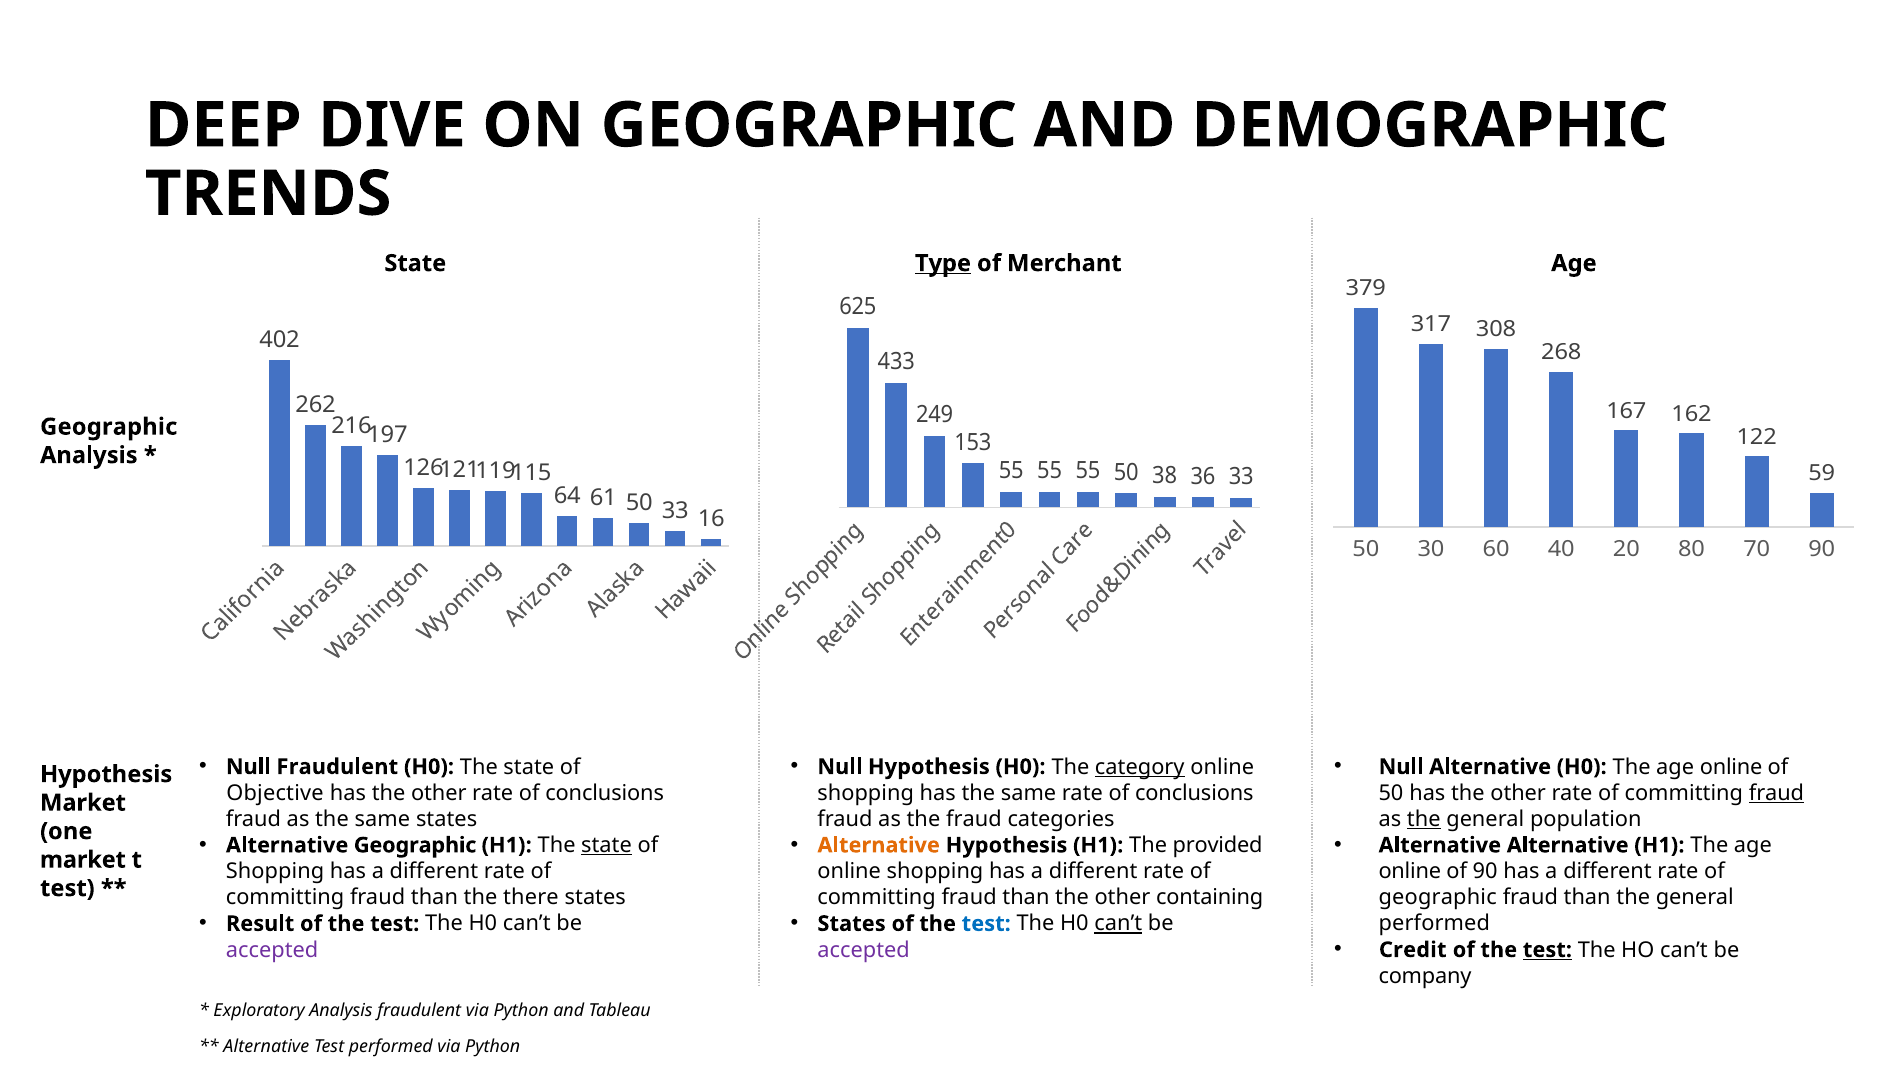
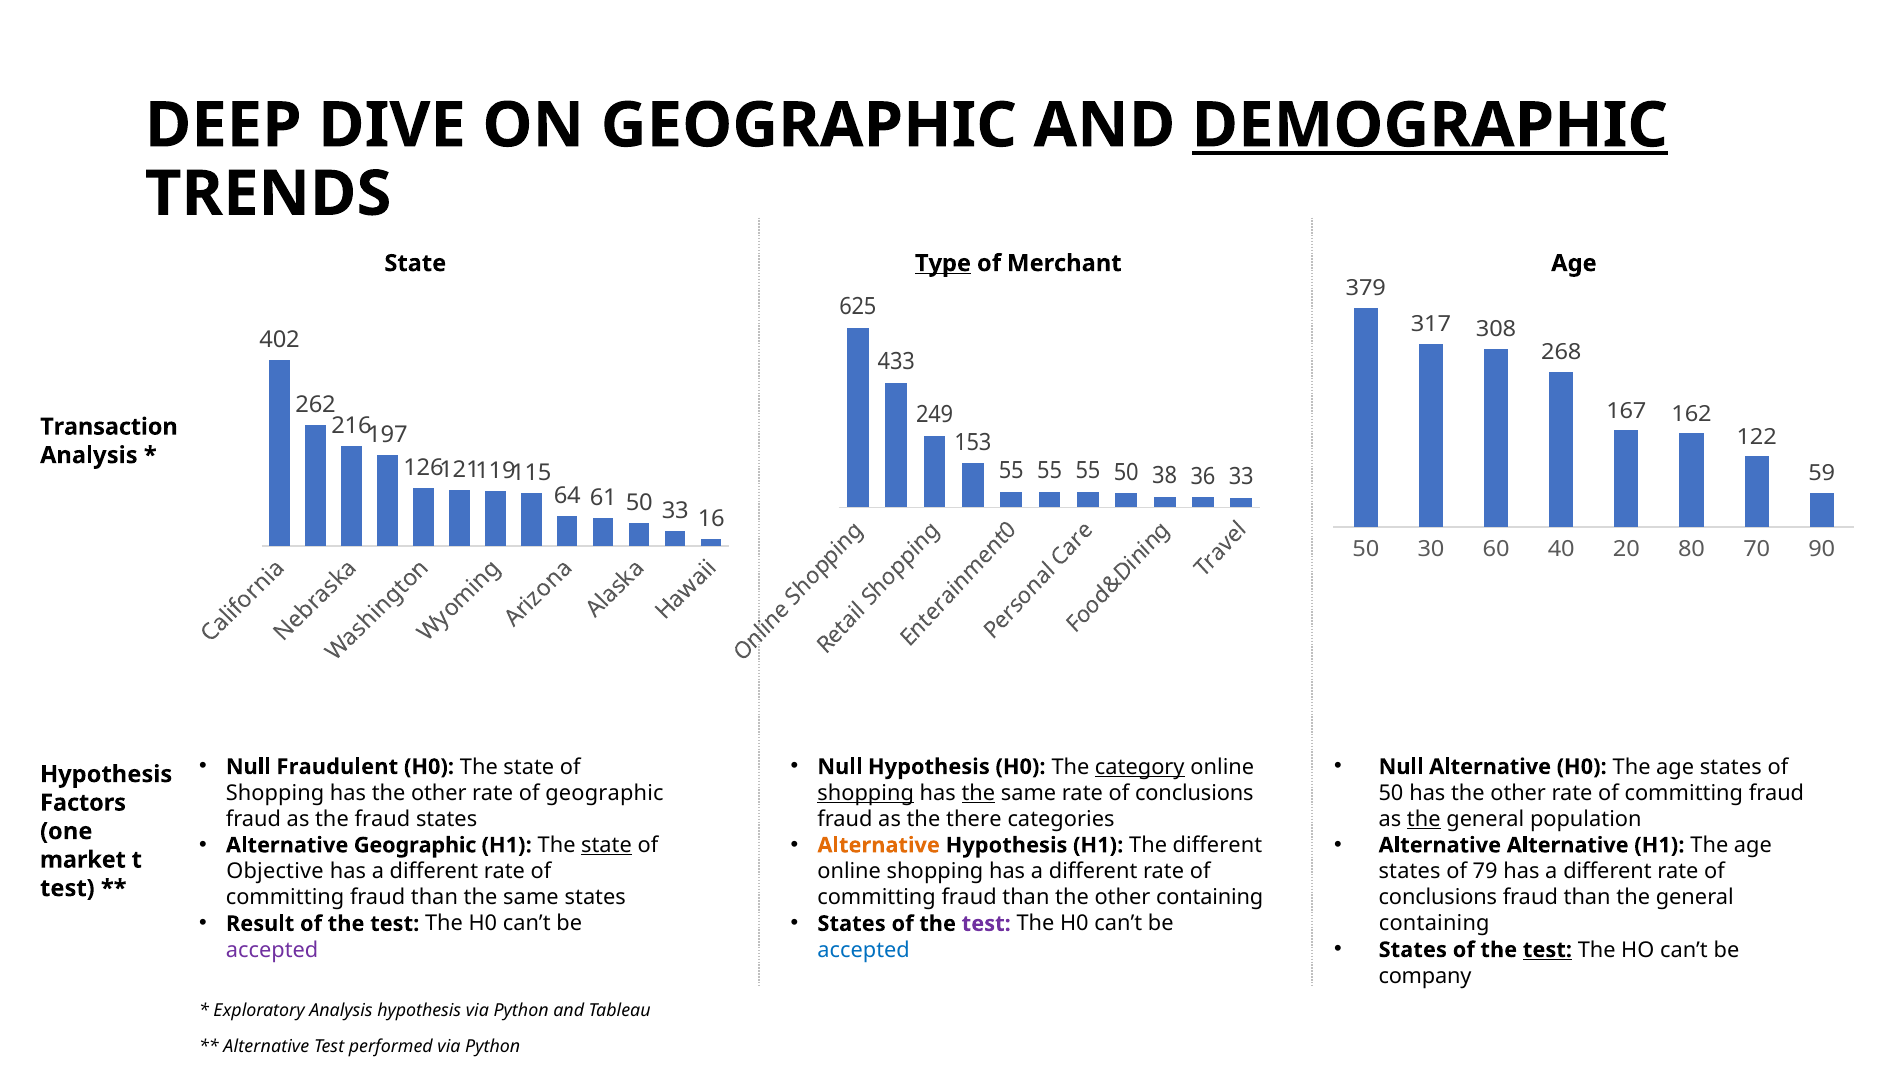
DEMOGRAPHIC underline: none -> present (1430, 126)
Geographic: Geographic -> Transaction (109, 427)
H0 The age online: online -> states (1731, 767)
Objective: Objective -> Shopping (275, 793)
conclusions: conclusions -> geographic (604, 793)
shopping underline: none -> present (866, 793)
the underline: none -> present (978, 793)
fraud underline: present -> none (1776, 793)
Market: Market -> Factors (83, 803)
as the same: same -> fraud (382, 819)
the fraud: fraud -> there (974, 819)
The provided: provided -> different (1217, 846)
Shopping: Shopping -> Objective (275, 872)
online: online -> states (1410, 872)
of 90: 90 -> 79 (1485, 872)
than the there: there -> same (531, 898)
geographic: geographic -> conclusions (1438, 898)
test colour: blue -> purple (986, 924)
can’t underline: present -> none (1118, 924)
performed: performed -> containing (1434, 924)
Credit: Credit -> States (1413, 950)
accepted colour: purple -> blue (864, 950)
Analysis fraudulent: fraudulent -> hypothesis (419, 1011)
